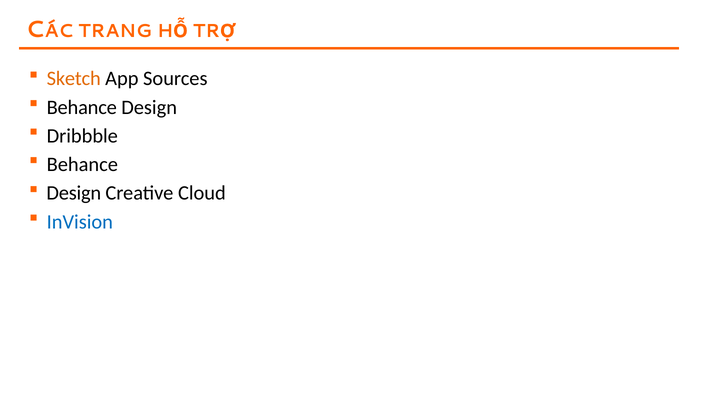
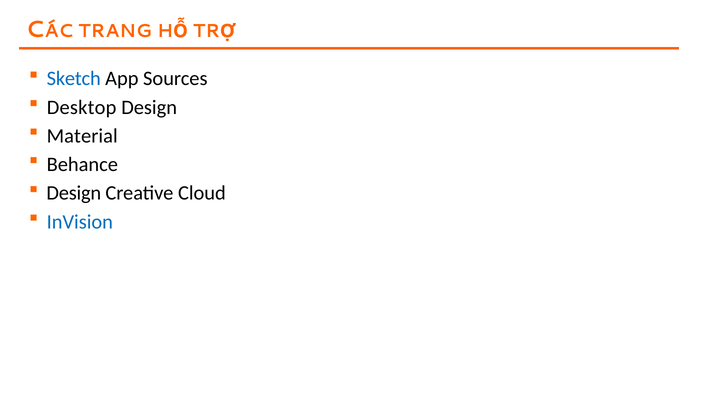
Sketch colour: orange -> blue (74, 78)
Behance: Behance -> Desktop (82, 107)
Dribbble: Dribbble -> Material (82, 136)
